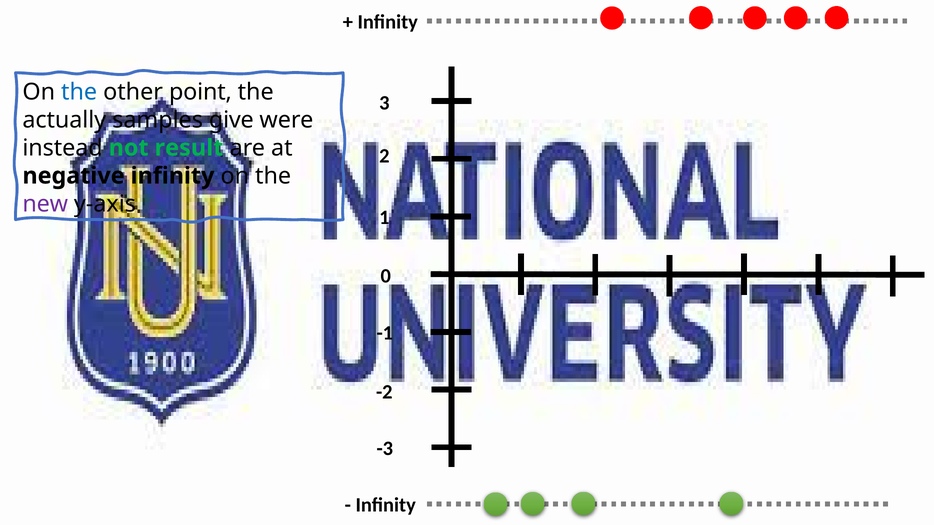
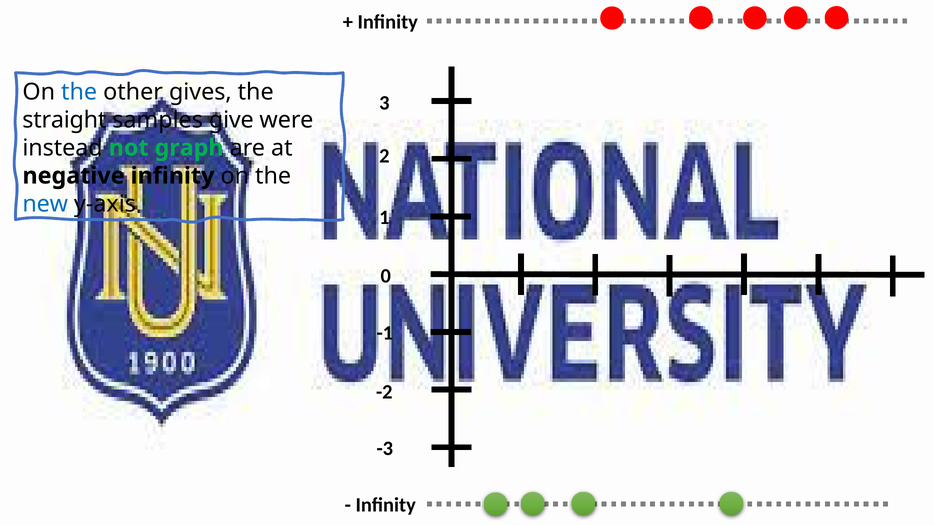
point: point -> gives (200, 92)
actually: actually -> straight (64, 120)
result: result -> graph (189, 148)
new colour: purple -> blue (45, 204)
